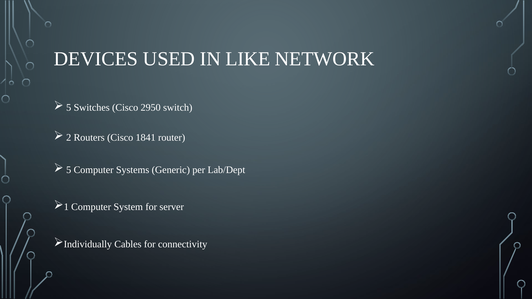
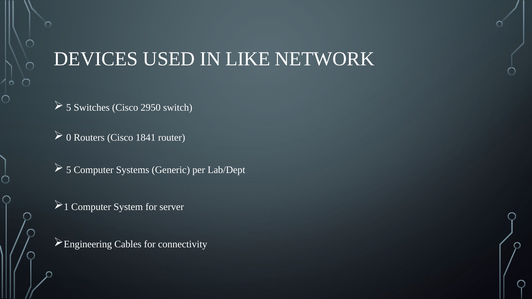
2: 2 -> 0 (69, 138)
Individually: Individually -> Engineering (88, 244)
